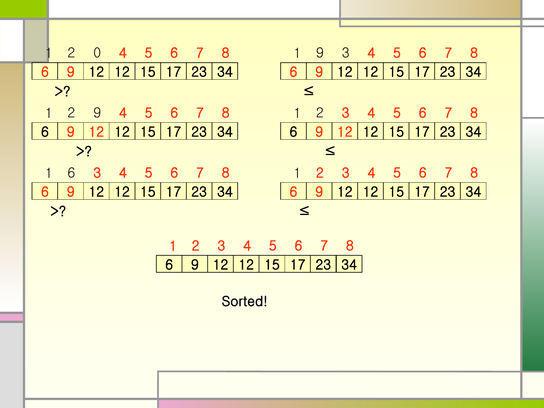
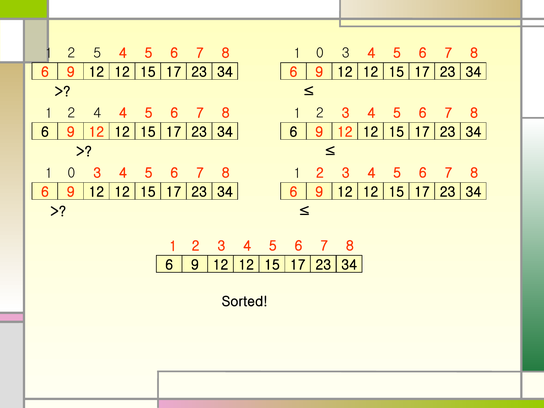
2 0: 0 -> 5 (97, 53)
9: 9 -> 0 (320, 53)
2 9: 9 -> 4 (97, 113)
6: 6 -> 0 (71, 173)
